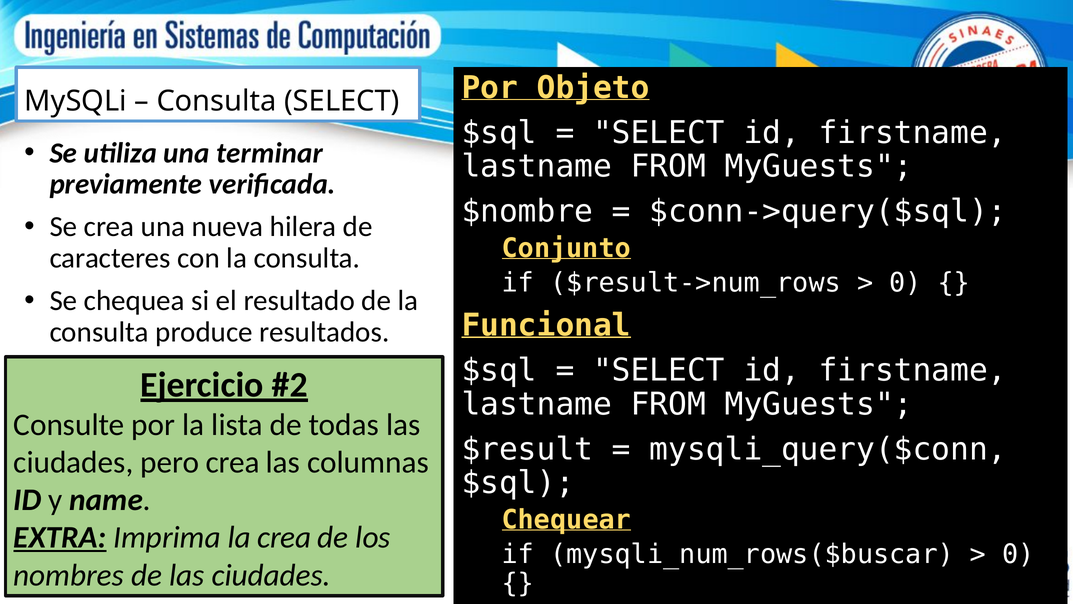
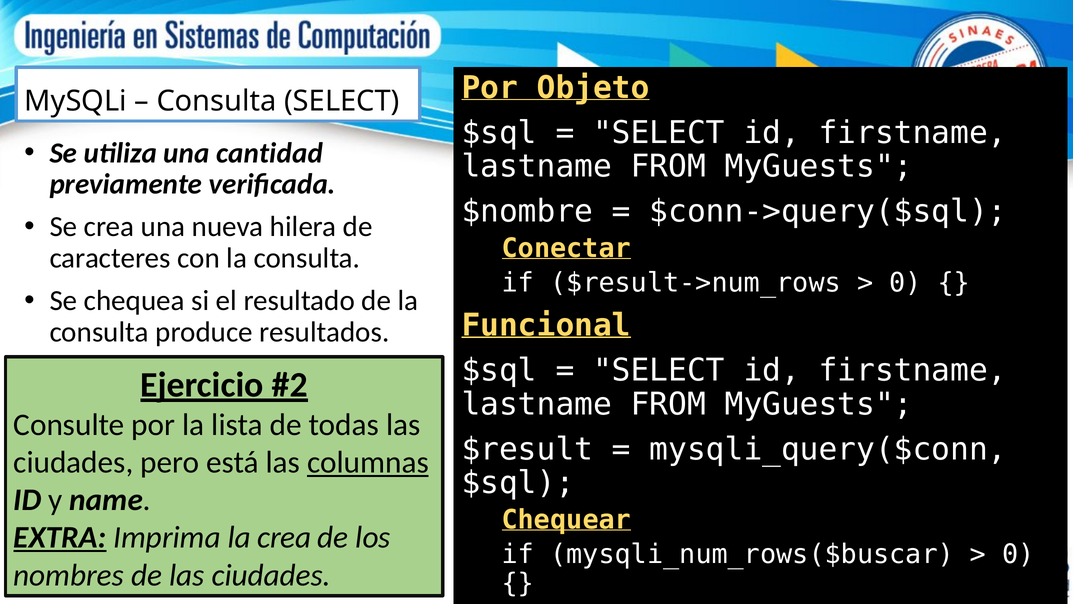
terminar: terminar -> cantidad (270, 153)
Conjunto: Conjunto -> Conectar (566, 248)
pero crea: crea -> está (233, 462)
columnas underline: none -> present (368, 462)
